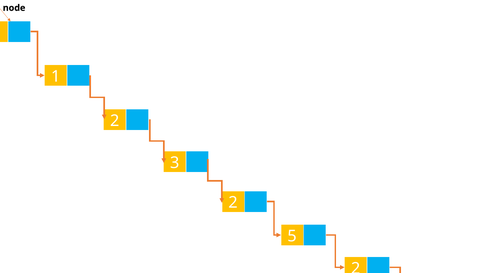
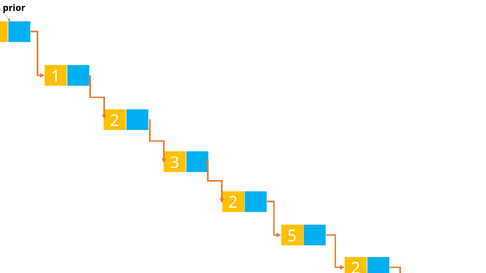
node: node -> prior (14, 8)
